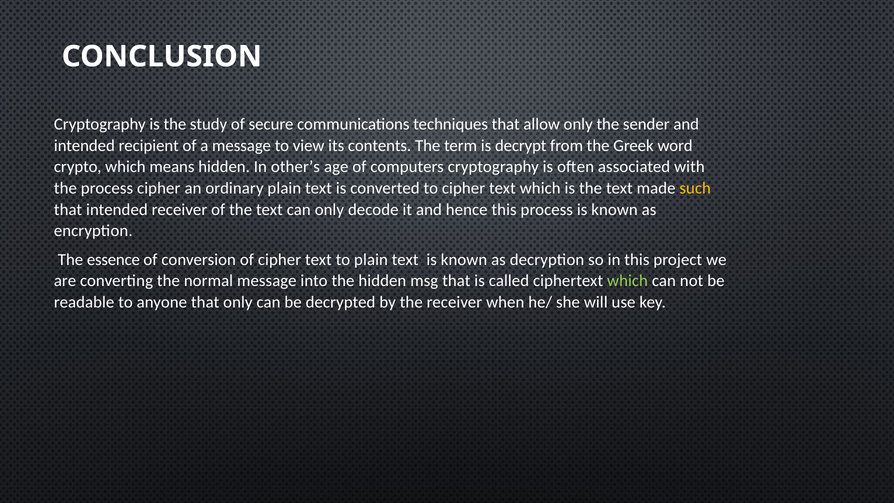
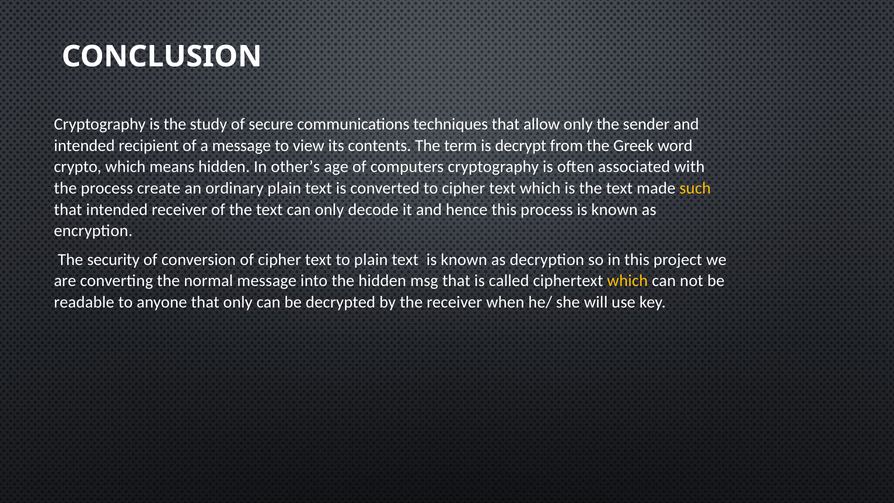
process cipher: cipher -> create (159, 188)
essence: essence -> security (113, 260)
which colour: light green -> yellow (628, 281)
